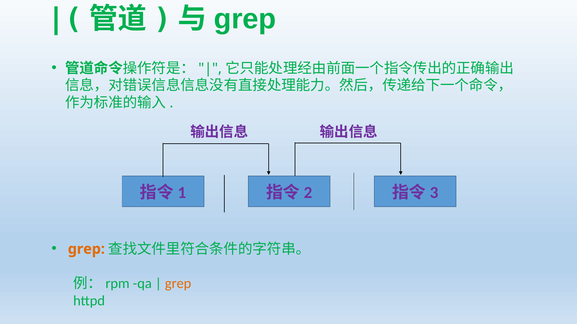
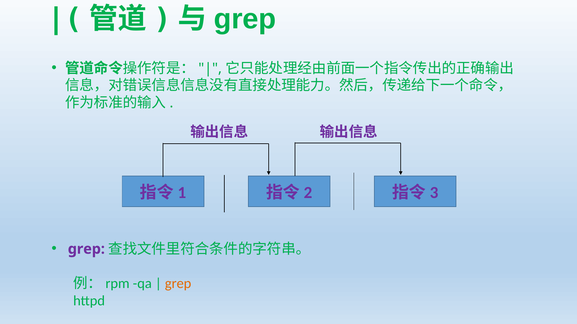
grep colour: orange -> purple (86, 249)
